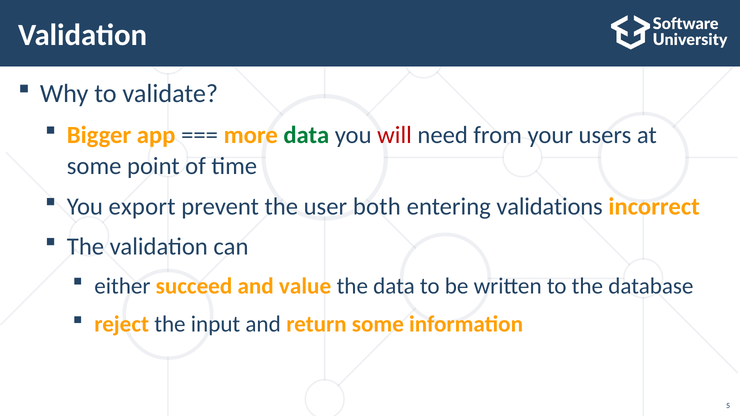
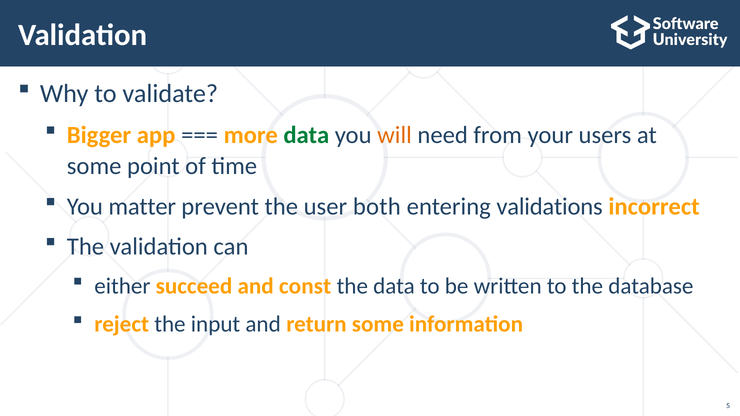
will colour: red -> orange (395, 135)
export: export -> matter (142, 206)
value: value -> const (305, 286)
